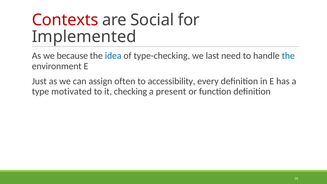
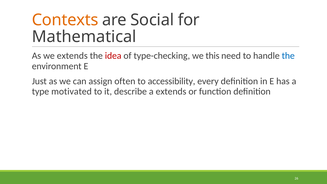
Contexts colour: red -> orange (65, 20)
Implemented: Implemented -> Mathematical (84, 37)
we because: because -> extends (72, 56)
idea colour: blue -> red (113, 56)
last: last -> this (213, 56)
checking: checking -> describe (130, 91)
a present: present -> extends (171, 91)
